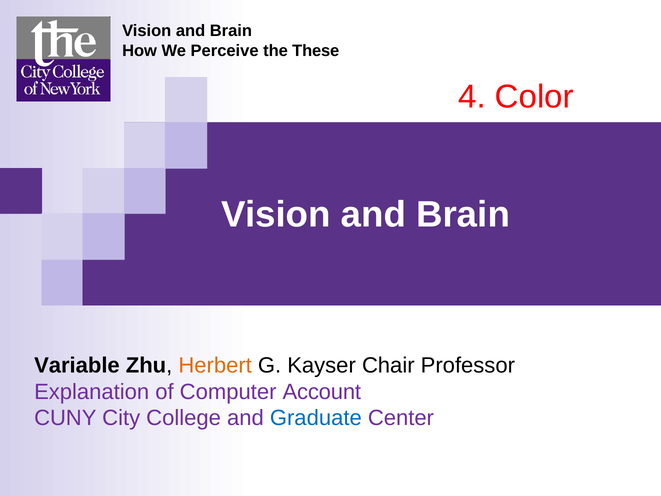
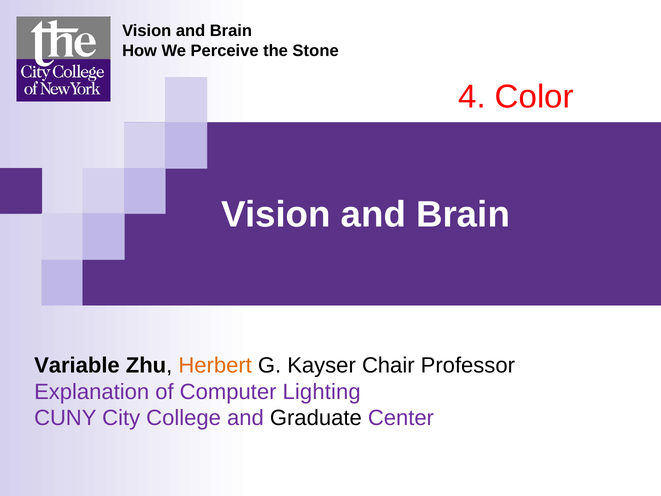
These: These -> Stone (316, 51)
Account: Account -> Lighting (322, 392)
Graduate colour: blue -> black (316, 418)
